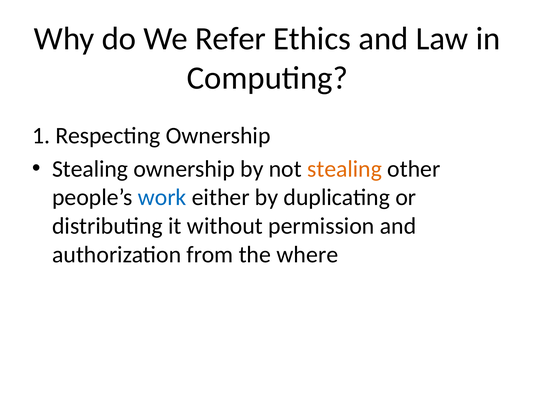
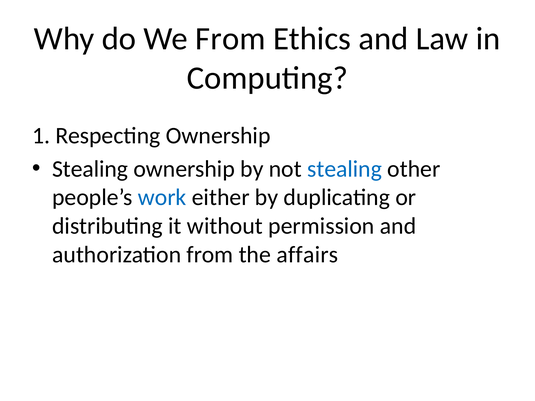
We Refer: Refer -> From (230, 39)
stealing colour: orange -> blue (345, 169)
where: where -> affairs (307, 255)
